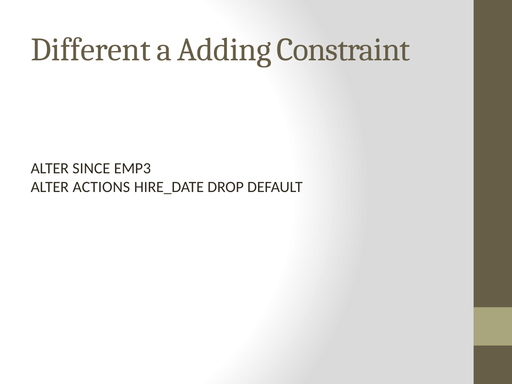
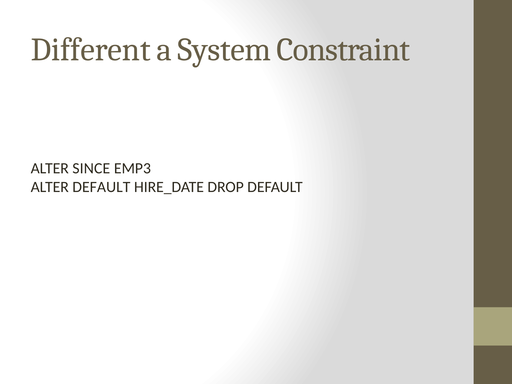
Adding: Adding -> System (224, 50)
ALTER ACTIONS: ACTIONS -> DEFAULT (101, 187)
